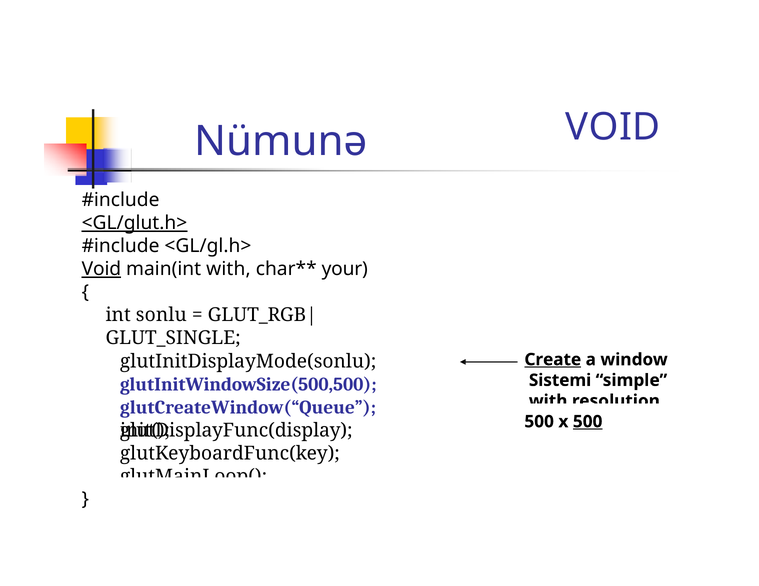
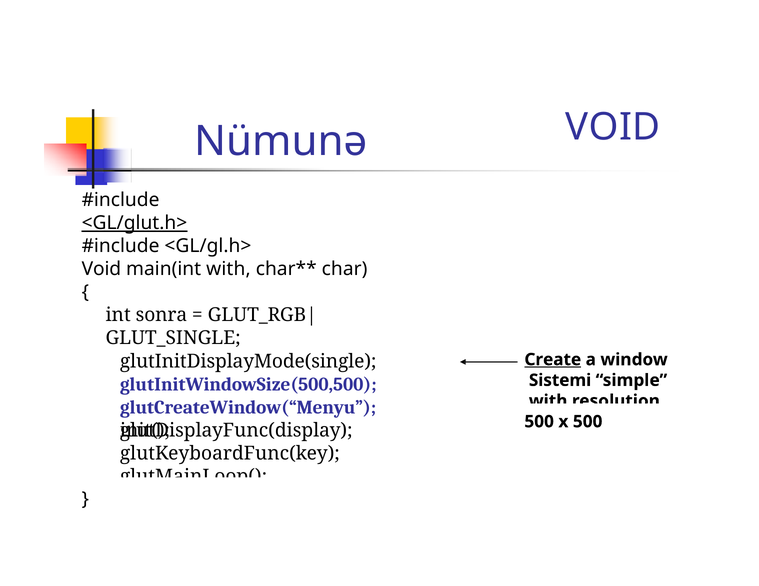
Void underline: present -> none (101, 269)
your: your -> char (345, 269)
sonlu: sonlu -> sonra (161, 315)
glutInitDisplayMode(sonlu: glutInitDisplayMode(sonlu -> glutInitDisplayMode(single (248, 362)
glutCreateWindow(“Queue: glutCreateWindow(“Queue -> glutCreateWindow(“Menyu (248, 408)
500 underline: present -> none (588, 422)
